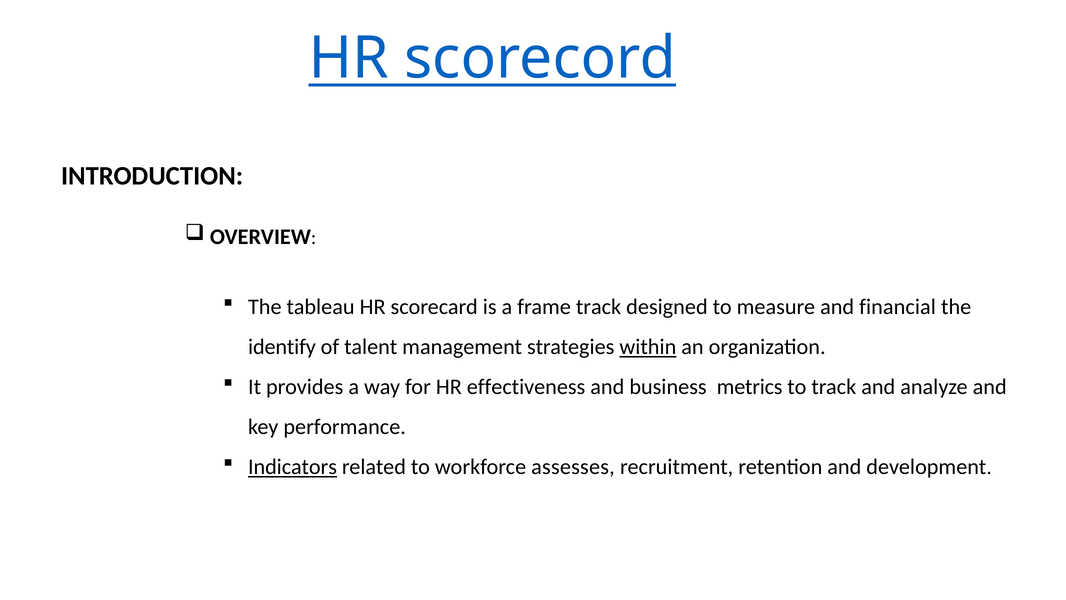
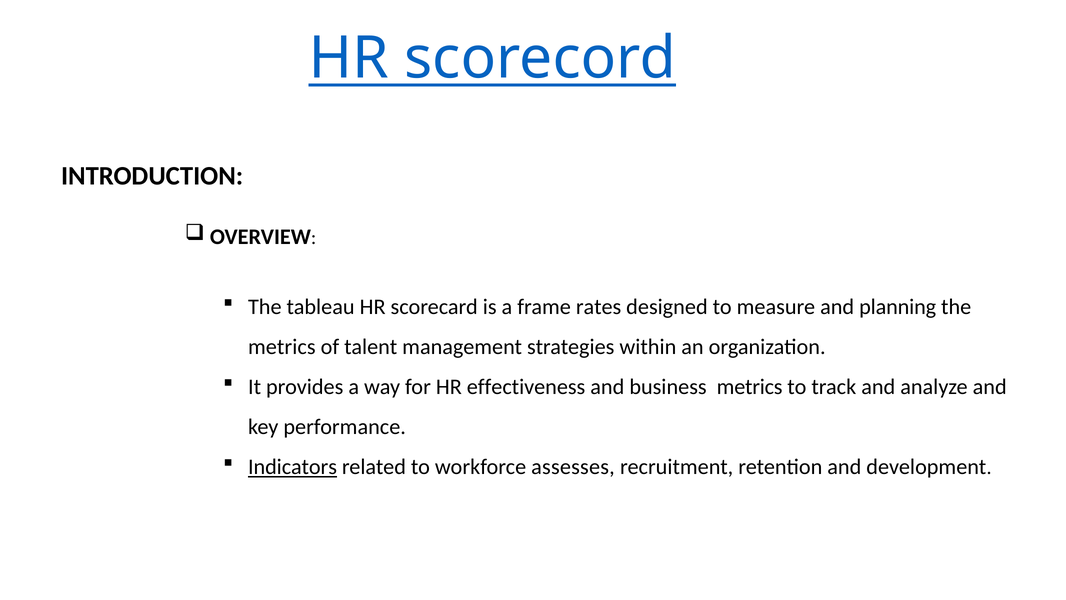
frame track: track -> rates (599, 307)
financial: financial -> planning (898, 307)
identify: identify -> metrics (282, 347)
within underline: present -> none (648, 347)
